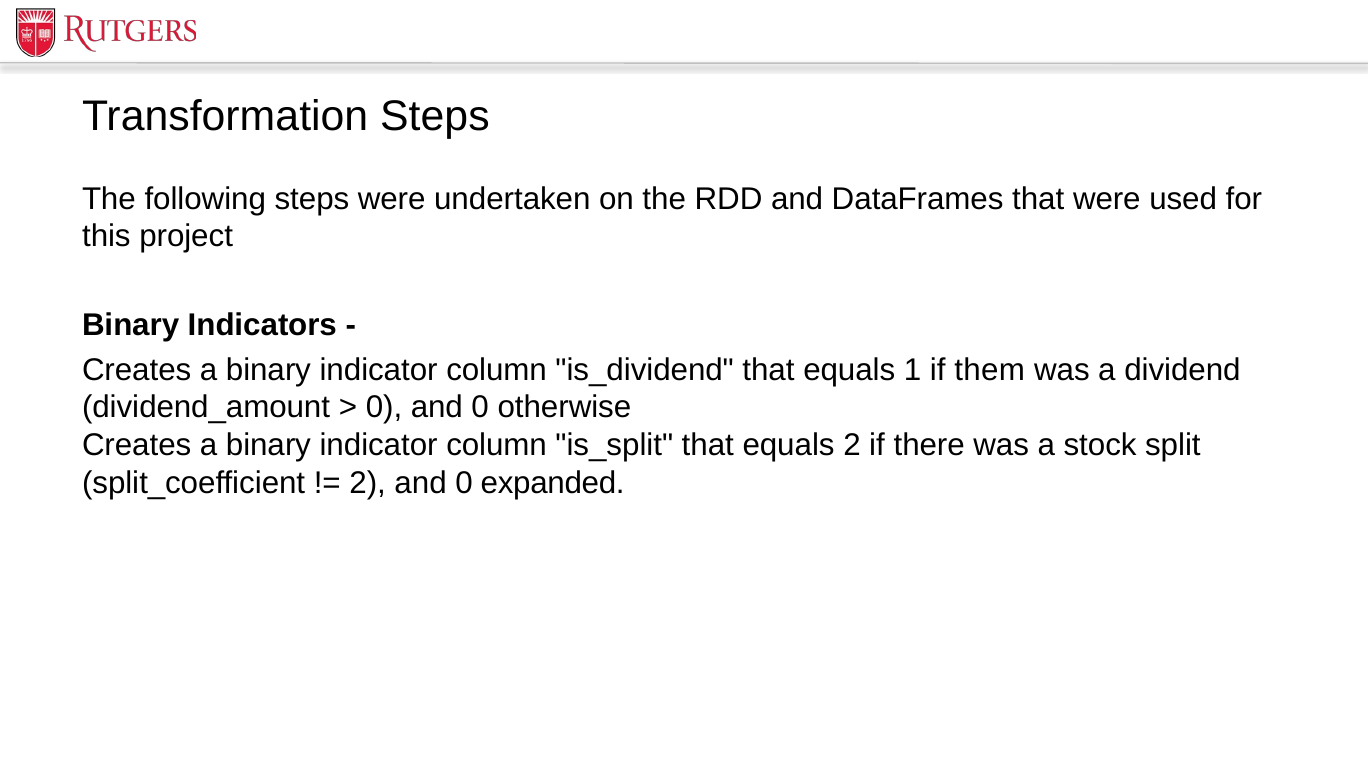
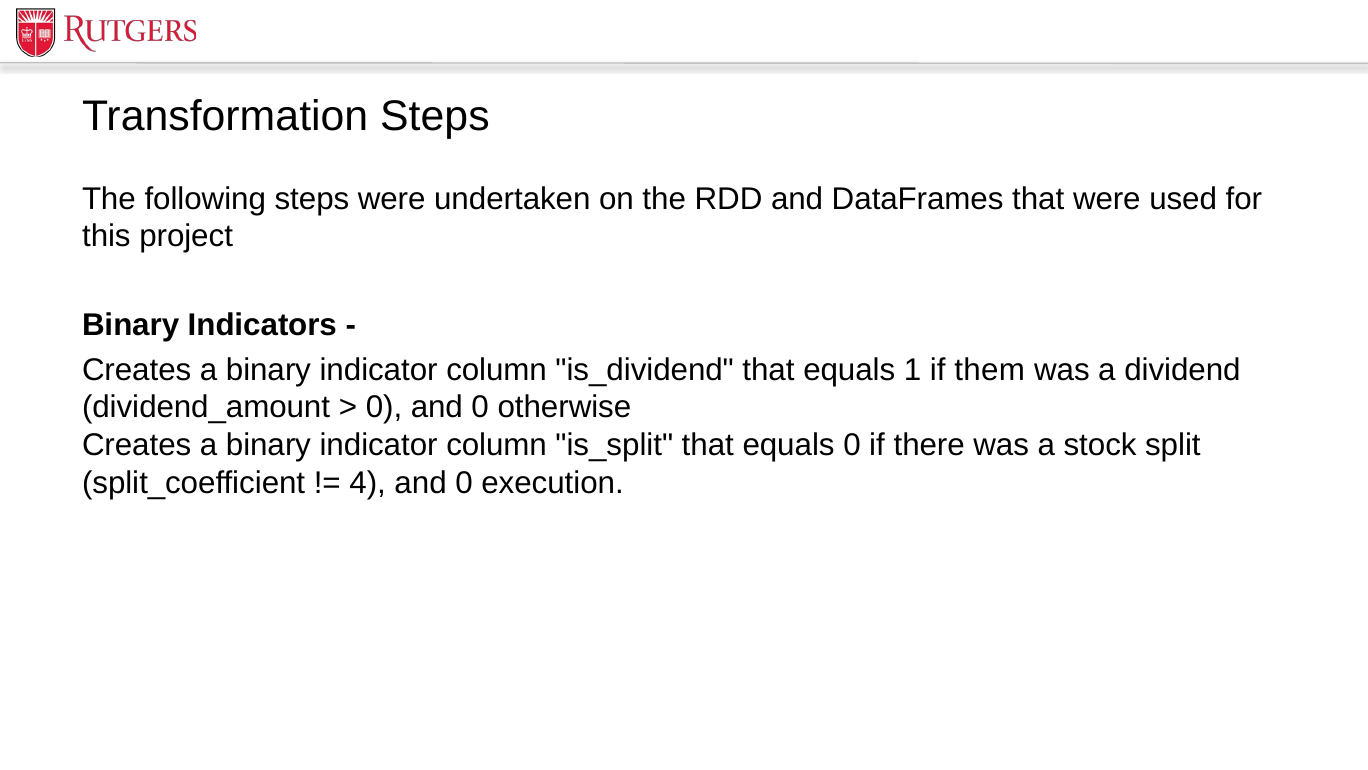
equals 2: 2 -> 0 (852, 445)
2: 2 -> 4 (368, 483)
expanded: expanded -> execution (553, 483)
